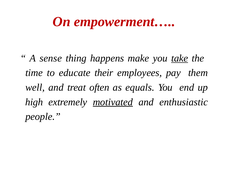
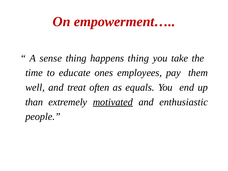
happens make: make -> thing (138, 58)
take underline: present -> none (180, 58)
their: their -> ones (104, 73)
high: high -> than (34, 102)
